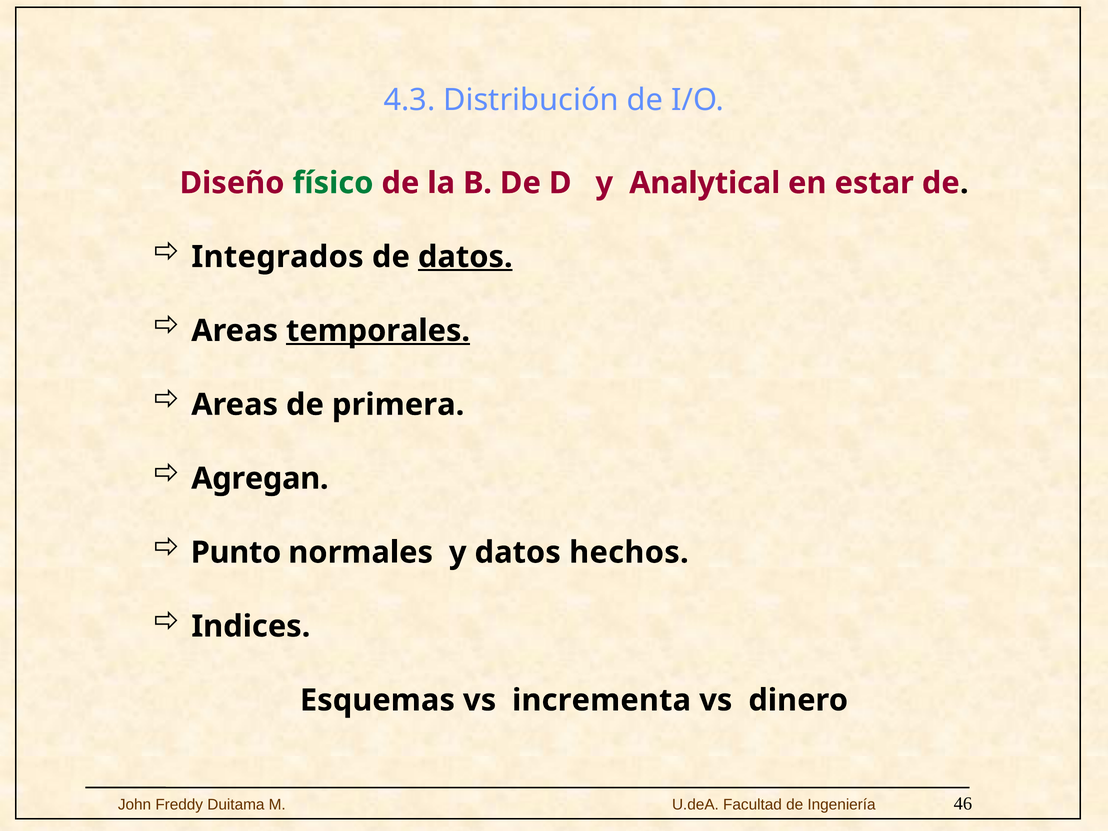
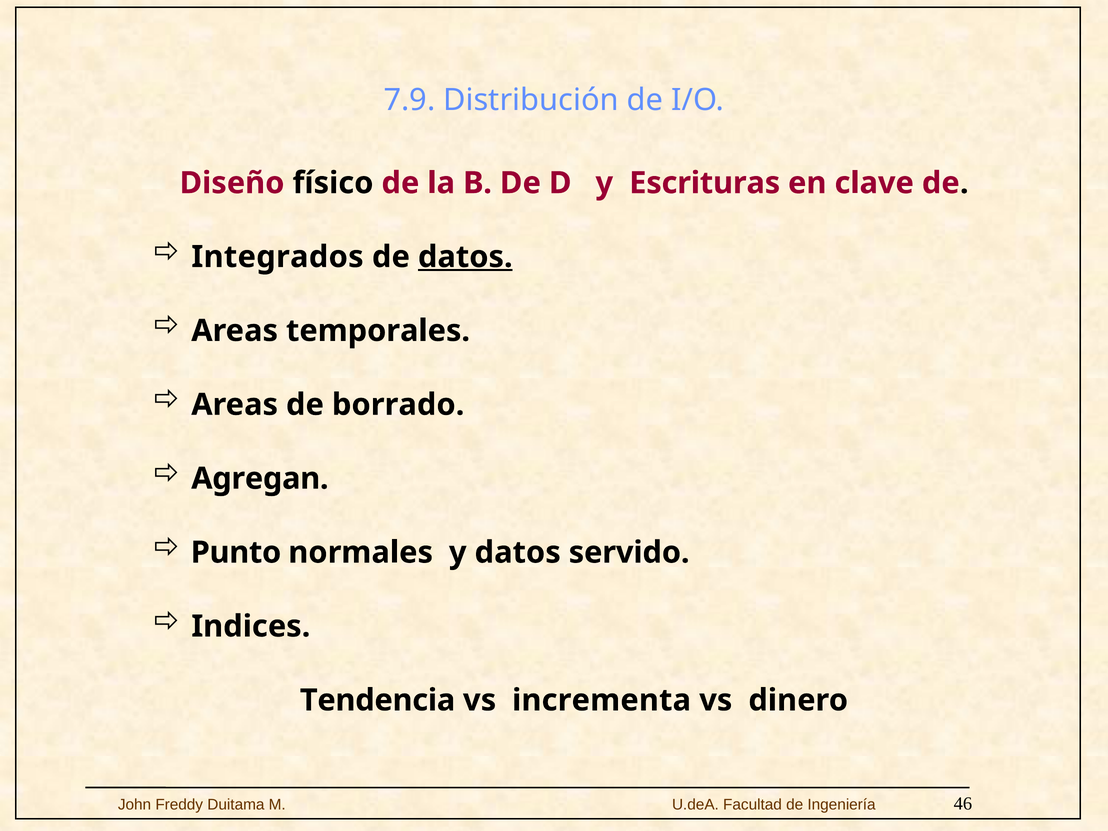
4.3: 4.3 -> 7.9 (409, 100)
físico colour: green -> black (333, 183)
Analytical: Analytical -> Escrituras (705, 183)
estar: estar -> clave (874, 183)
temporales underline: present -> none (378, 331)
primera: primera -> borrado (398, 405)
hechos: hechos -> servido (629, 552)
Esquemas: Esquemas -> Tendencia (378, 700)
